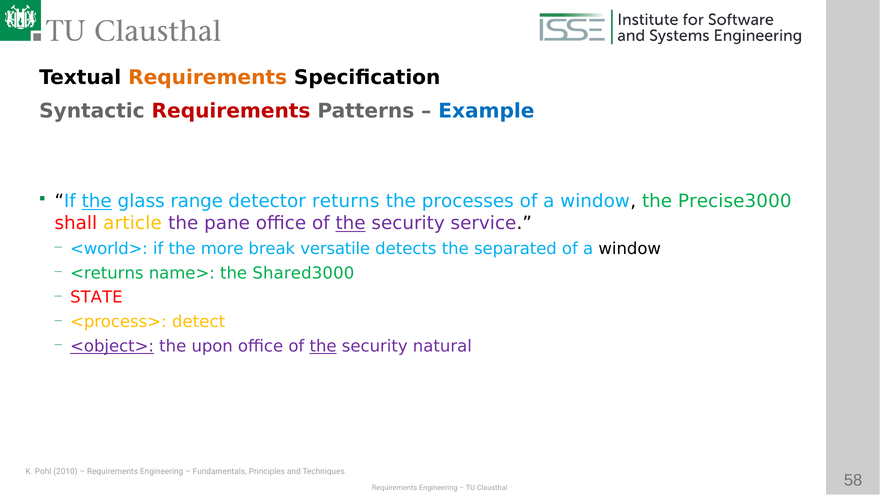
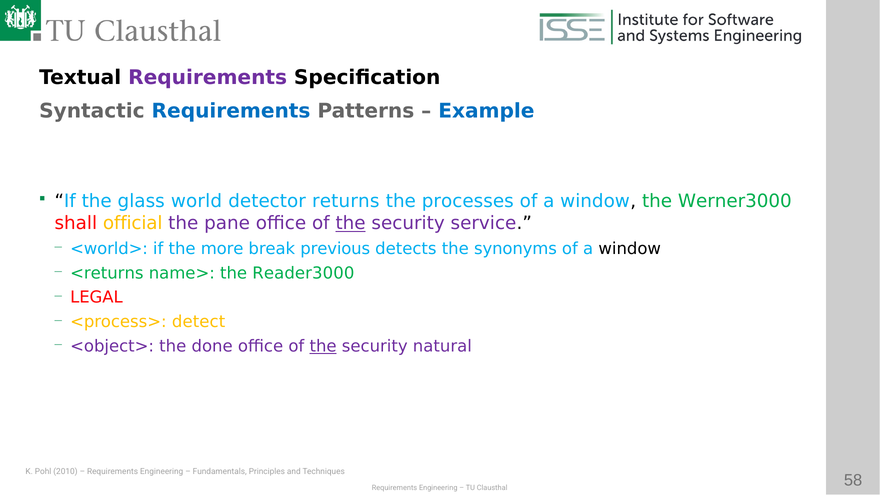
Requirements colour: orange -> purple (208, 78)
Requirements colour: red -> blue (231, 111)
the underline: present -> none (97, 201)
range: range -> world (196, 201)
Precise3000: Precise3000 -> Werner3000 (735, 201)
article: article -> official (133, 223)
versatile: versatile -> previous (335, 249)
separated: separated -> synonyms (515, 249)
Shared3000: Shared3000 -> Reader3000 (303, 273)
STATE: STATE -> LEGAL (96, 298)
<object> underline: present -> none (112, 346)
upon: upon -> done (212, 346)
